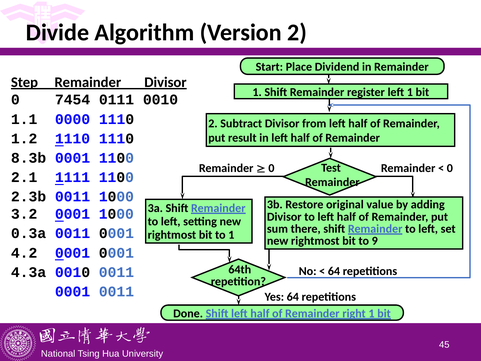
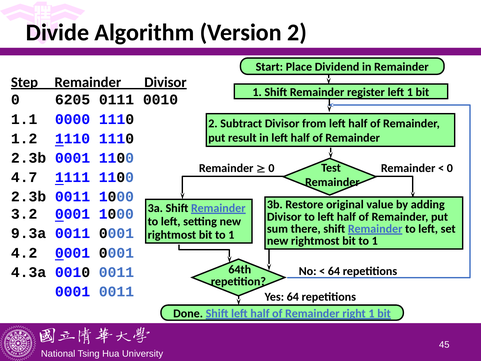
7454: 7454 -> 6205 (73, 100)
8.3b: 8.3b -> 2.3b (29, 158)
2.1: 2.1 -> 4.7 (24, 177)
0.3a: 0.3a -> 9.3a (29, 233)
9: 9 -> 1 (375, 241)
